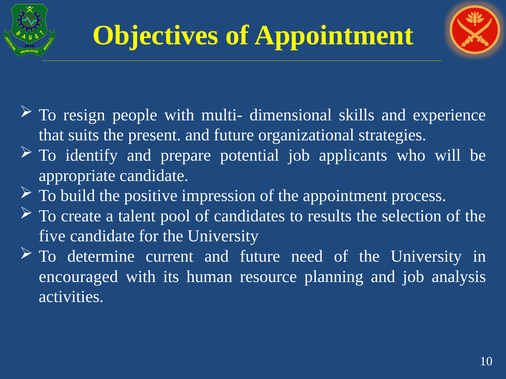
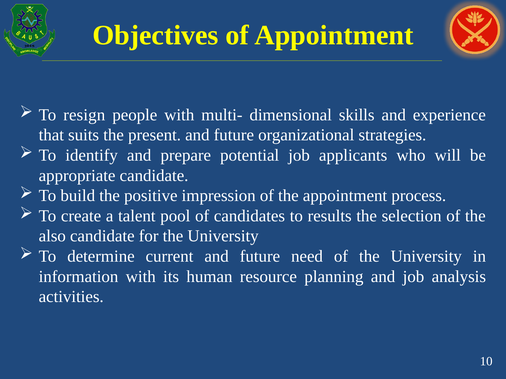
five: five -> also (52, 236)
encouraged: encouraged -> information (79, 277)
